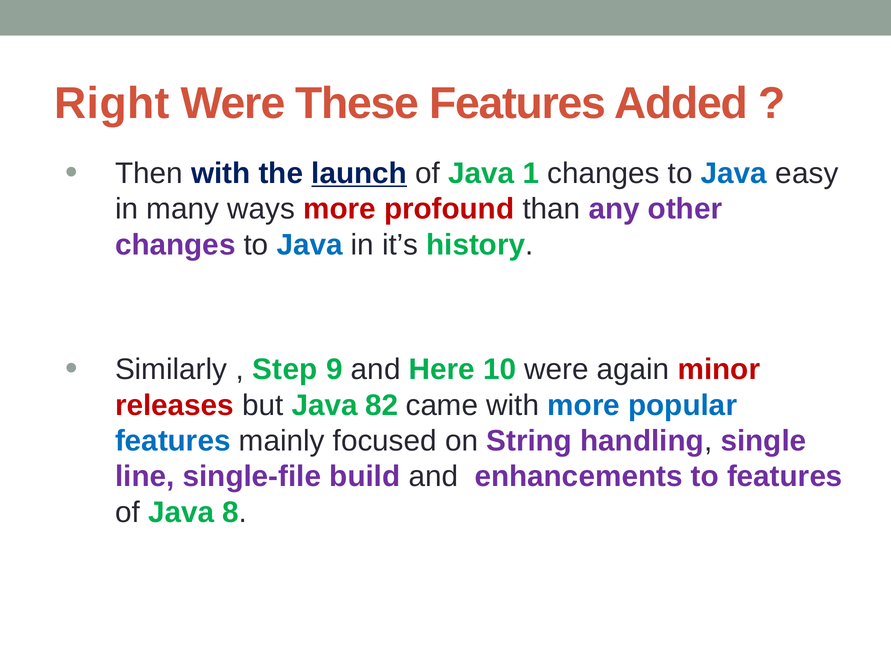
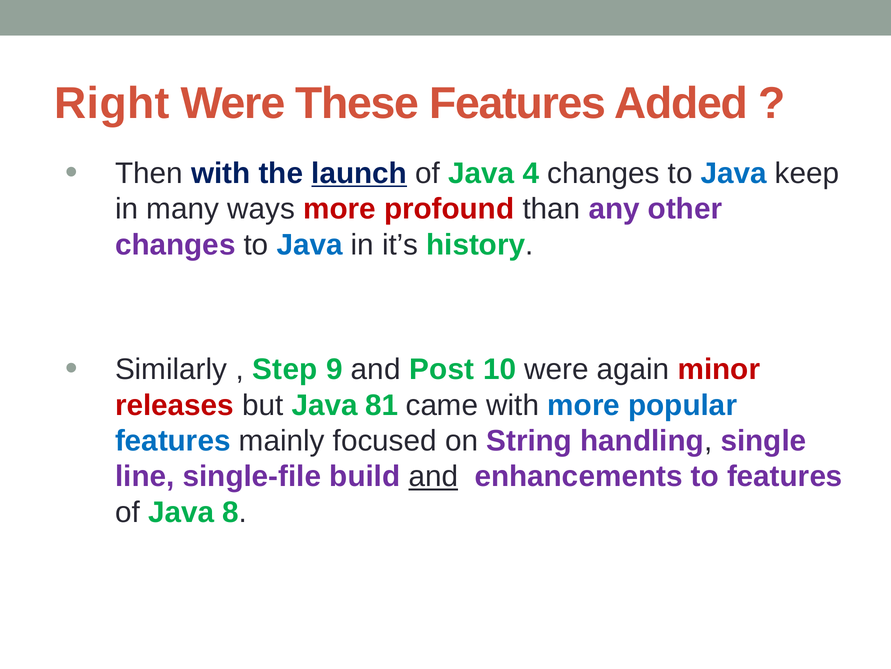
1: 1 -> 4 (531, 173)
easy: easy -> keep (807, 173)
Here: Here -> Post (442, 369)
82: 82 -> 81 (382, 405)
and underline: none -> present (433, 476)
